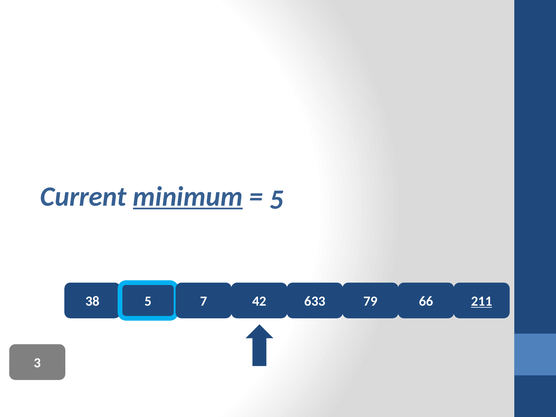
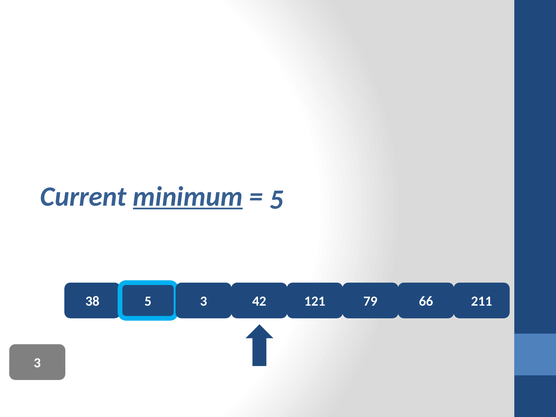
5 7: 7 -> 3 (204, 301)
633: 633 -> 121 (315, 301)
211 underline: present -> none (482, 301)
